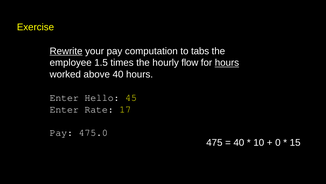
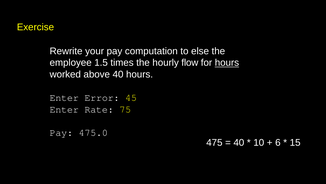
Rewrite underline: present -> none (66, 51)
tabs: tabs -> else (200, 51)
Hello: Hello -> Error (102, 97)
17: 17 -> 75 (125, 109)
0: 0 -> 6 (278, 142)
